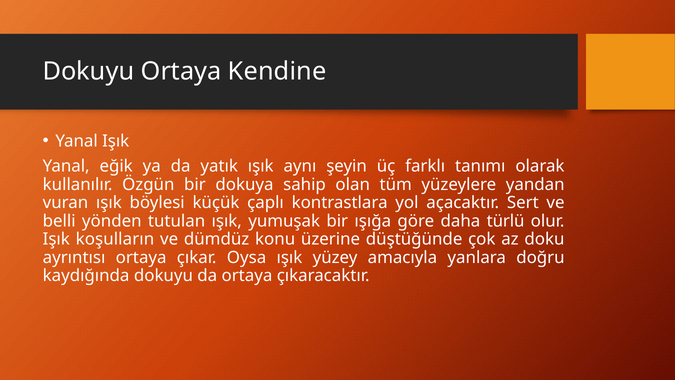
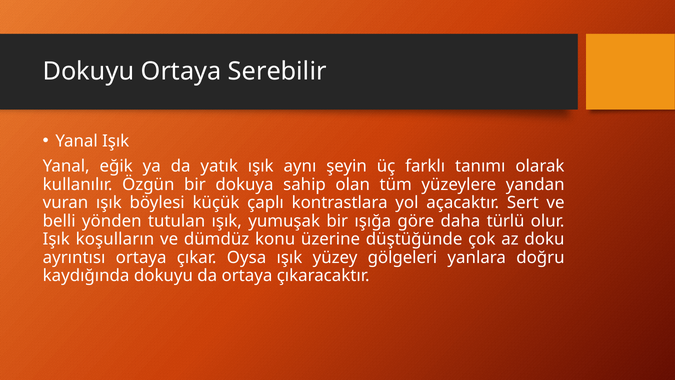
Kendine: Kendine -> Serebilir (277, 71)
amacıyla: amacıyla -> gölgeleri (402, 257)
